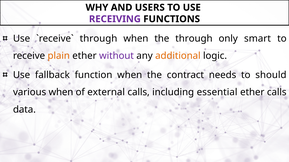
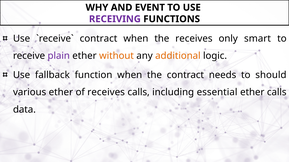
USERS: USERS -> EVENT (150, 8)
through: through -> contract (99, 39)
the through: through -> receives (194, 39)
plain colour: orange -> purple (59, 56)
without colour: purple -> orange (117, 56)
various when: when -> ether (61, 93)
of external: external -> receives (106, 93)
